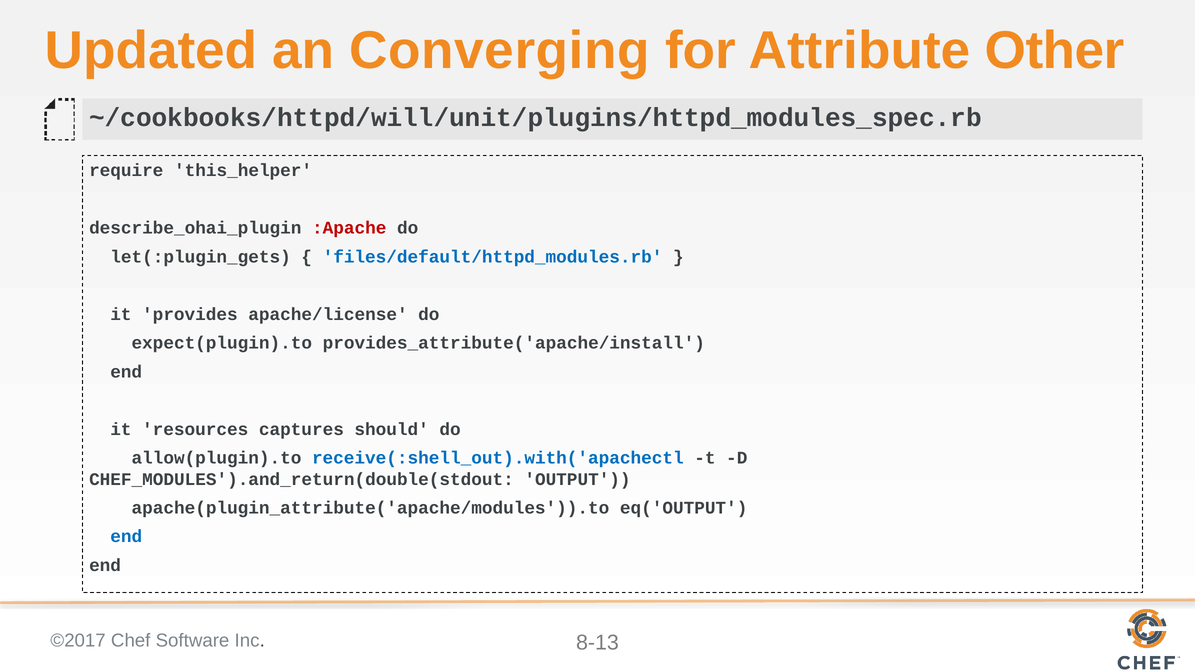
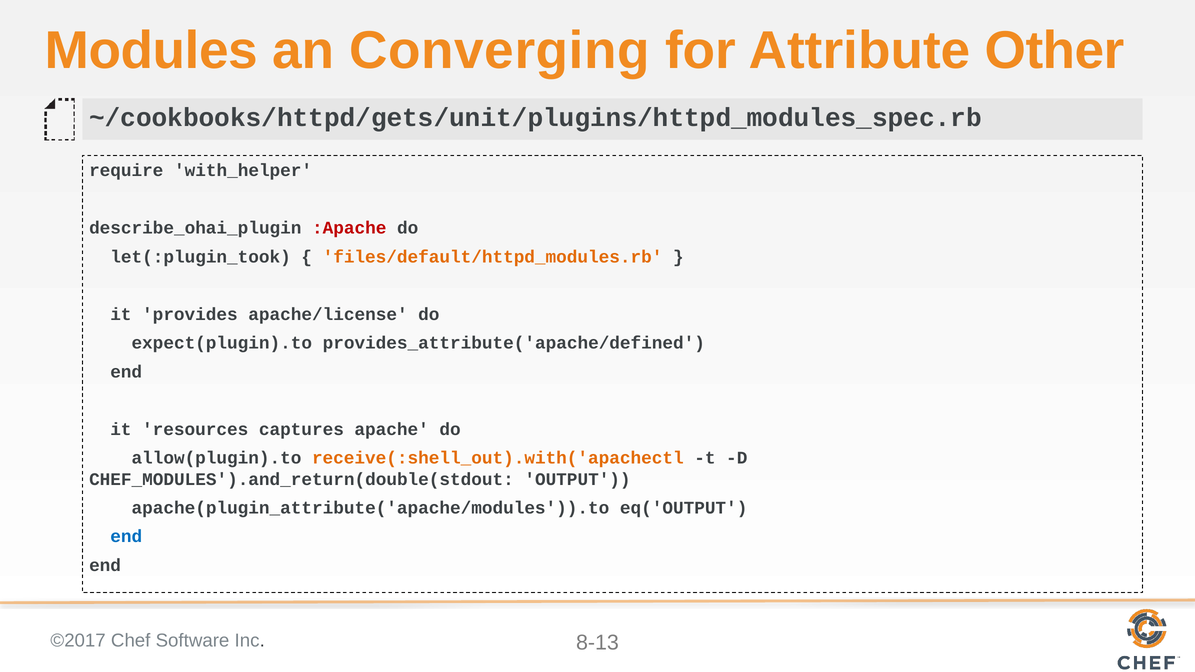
Updated: Updated -> Modules (151, 51)
~/cookbooks/httpd/will/unit/plugins/httpd_modules_spec.rb: ~/cookbooks/httpd/will/unit/plugins/httpd_modules_spec.rb -> ~/cookbooks/httpd/gets/unit/plugins/httpd_modules_spec.rb (535, 118)
this_helper: this_helper -> with_helper (243, 171)
let(:plugin_gets: let(:plugin_gets -> let(:plugin_took (201, 257)
files/default/httpd_modules.rb colour: blue -> orange (493, 257)
provides_attribute('apache/install: provides_attribute('apache/install -> provides_attribute('apache/defined (514, 343)
should: should -> apache (392, 429)
receive(:shell_out).with('apachectl colour: blue -> orange (498, 458)
